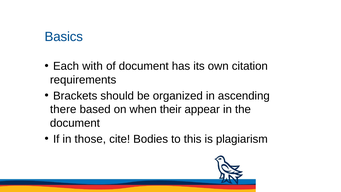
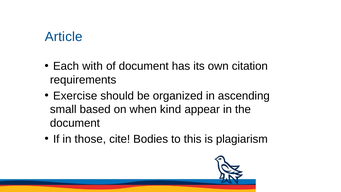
Basics: Basics -> Article (64, 37)
Brackets: Brackets -> Exercise (75, 96)
there: there -> small (63, 109)
their: their -> kind (171, 109)
